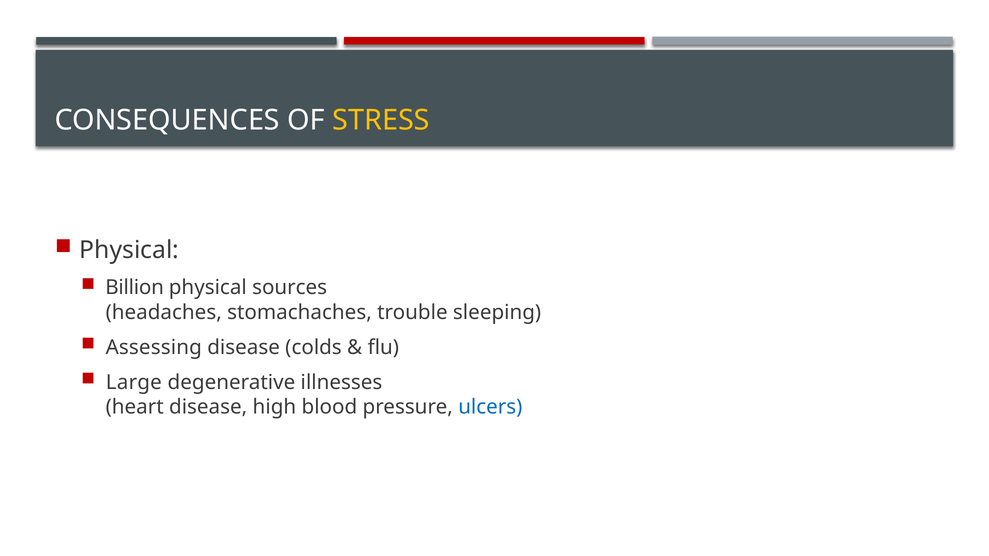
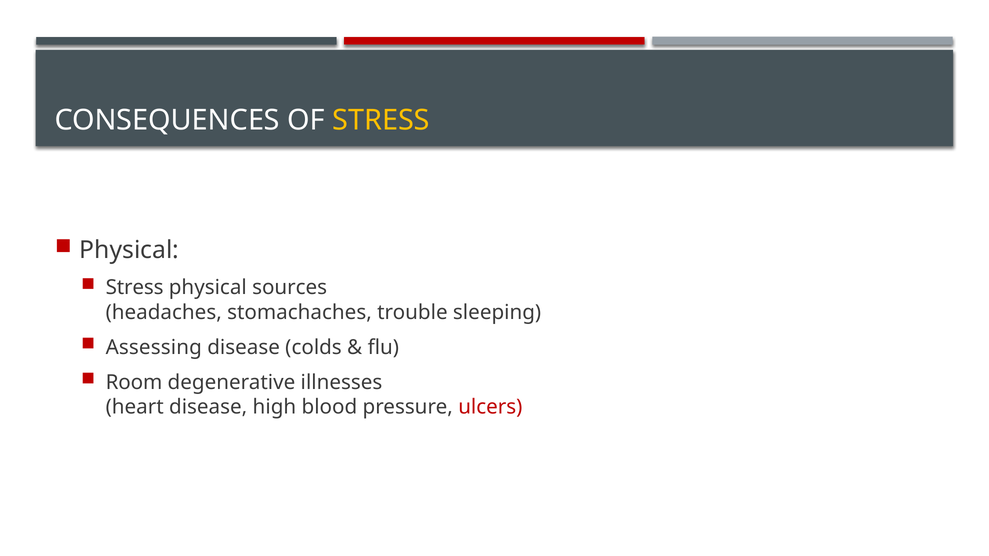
Billion: Billion -> Stress (135, 288)
Large: Large -> Room (134, 383)
ulcers colour: blue -> red (490, 407)
